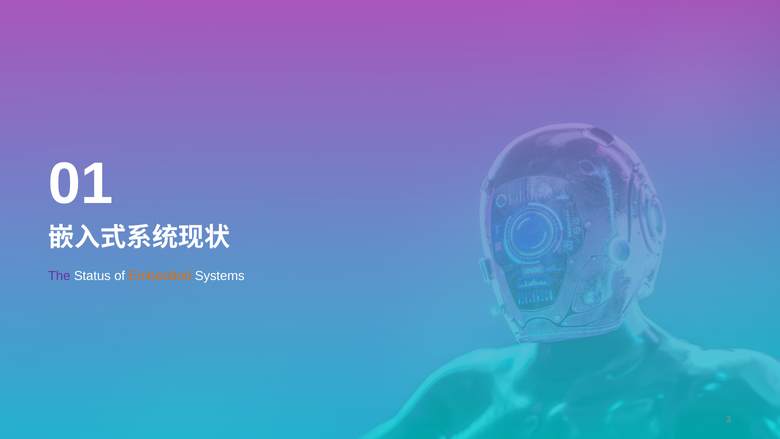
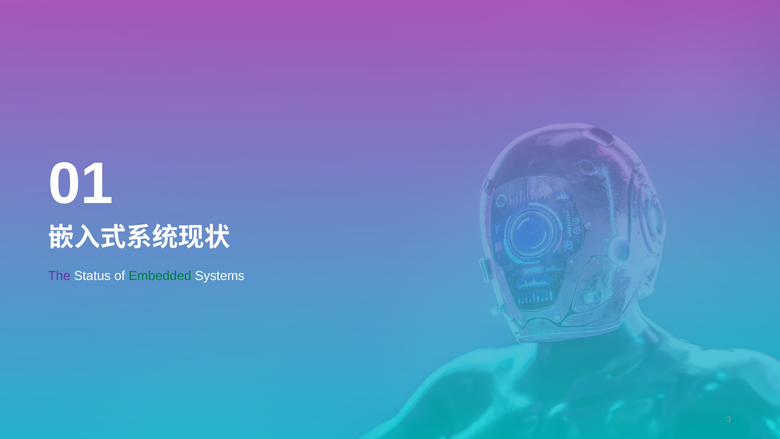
Embedded colour: orange -> green (160, 276)
